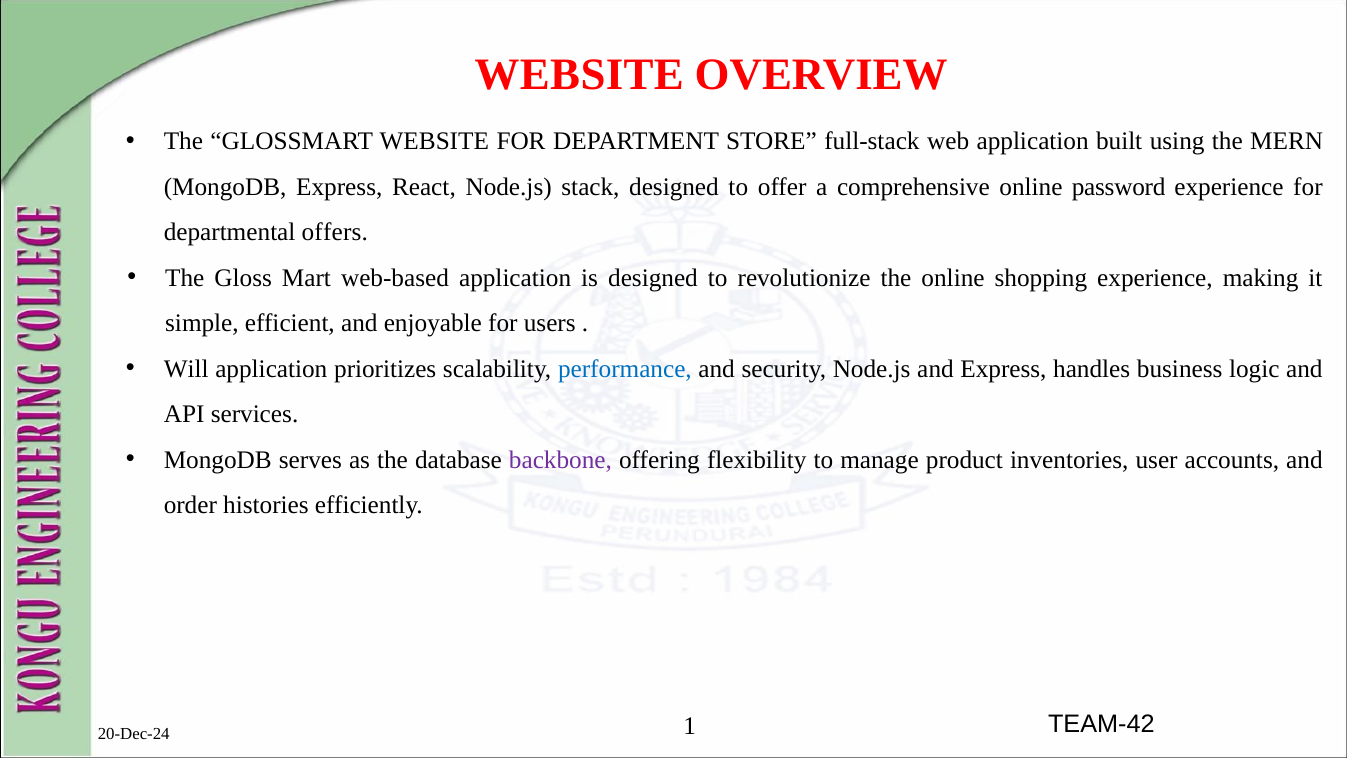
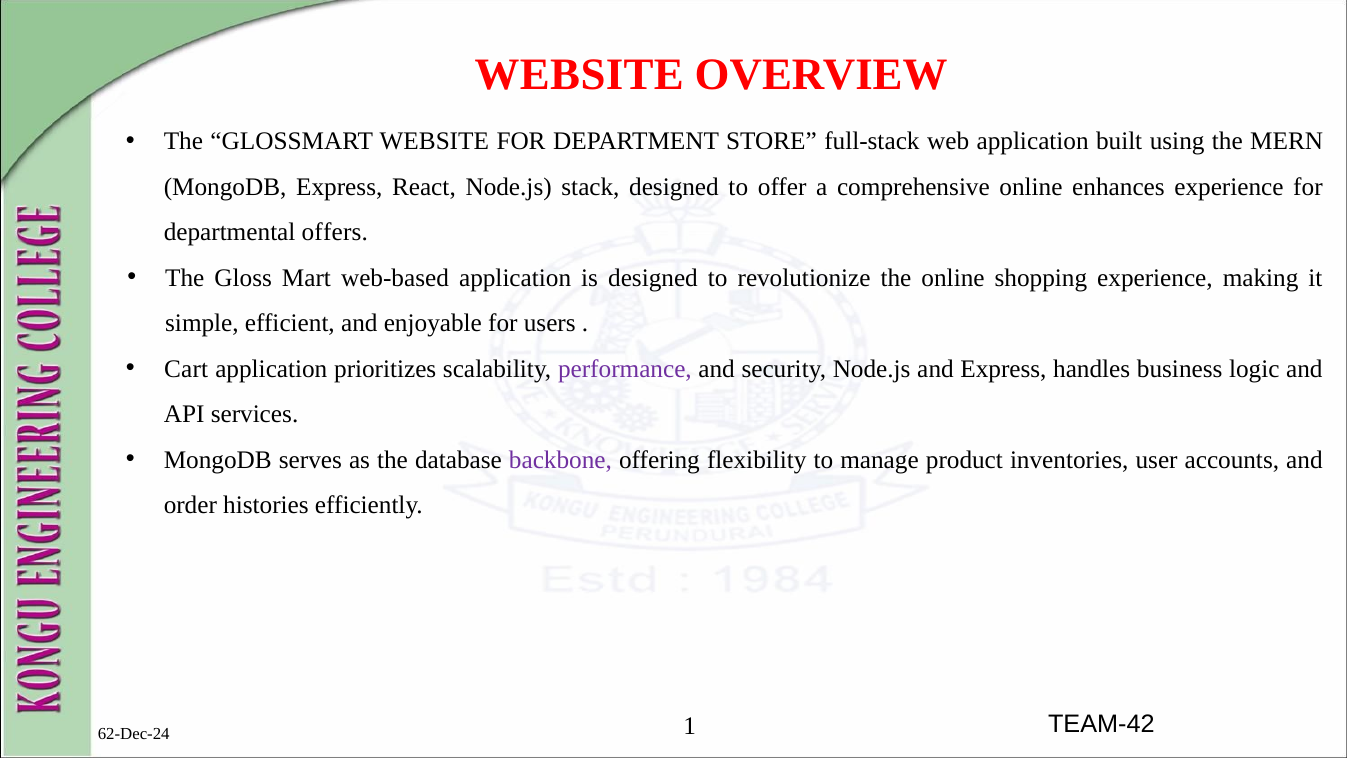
password: password -> enhances (1118, 187)
Will: Will -> Cart (186, 369)
performance colour: blue -> purple (625, 369)
20-Dec-24: 20-Dec-24 -> 62-Dec-24 (134, 734)
